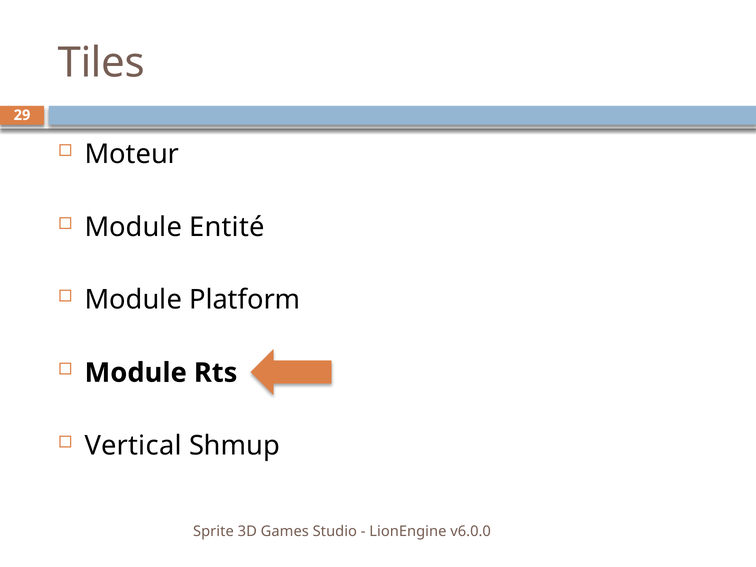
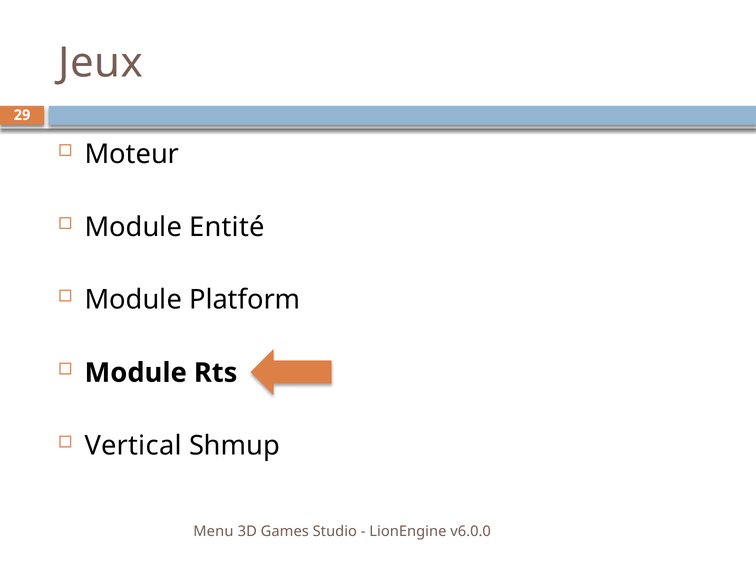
Tiles: Tiles -> Jeux (101, 63)
Sprite: Sprite -> Menu (213, 531)
